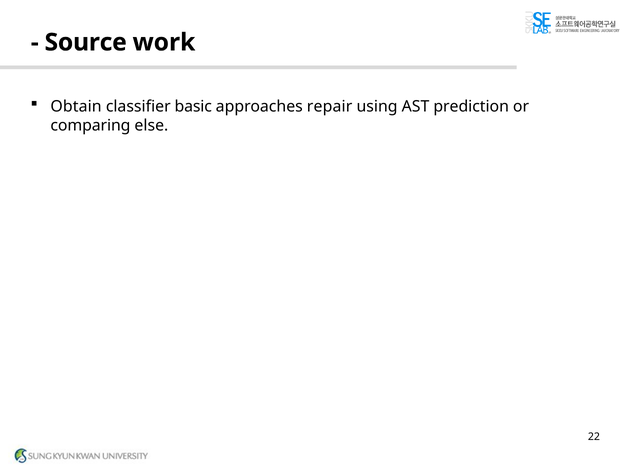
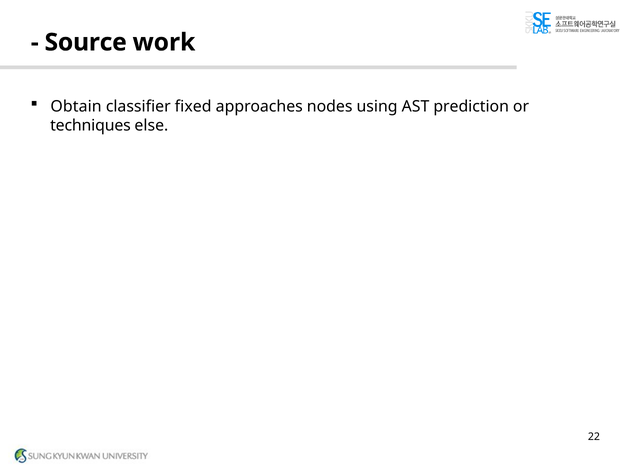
basic: basic -> fixed (193, 107)
repair: repair -> nodes (330, 107)
comparing: comparing -> techniques (90, 126)
